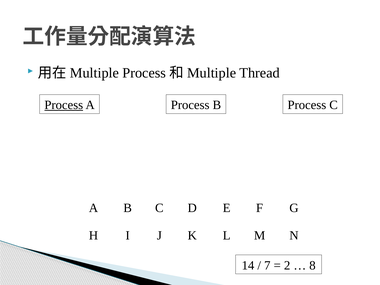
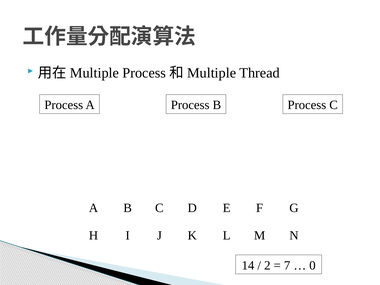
Process underline: present -> none (64, 105)
7: 7 -> 2 (267, 265)
2: 2 -> 7 (287, 265)
8: 8 -> 0 (312, 265)
